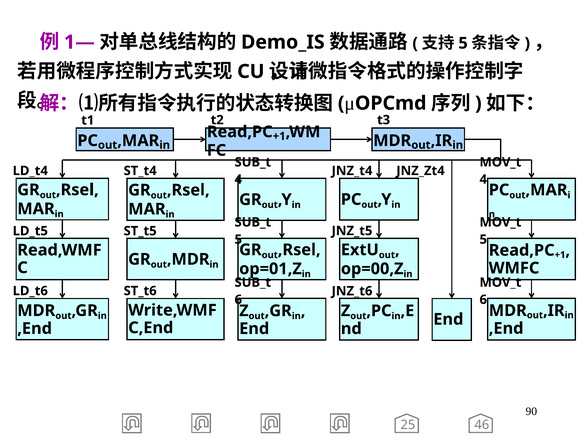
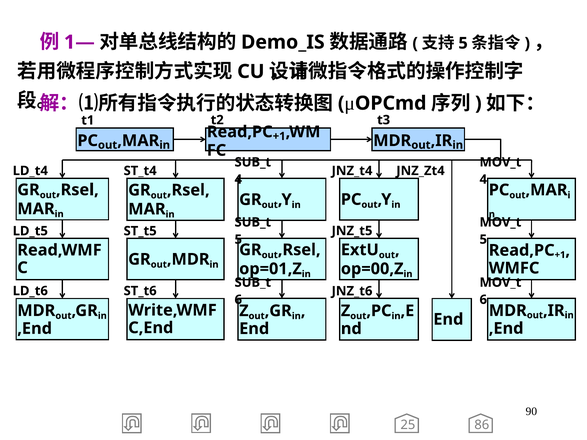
46: 46 -> 86 (482, 425)
